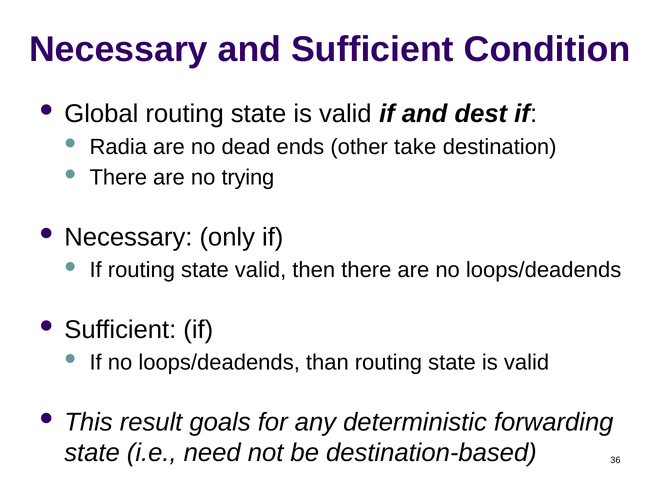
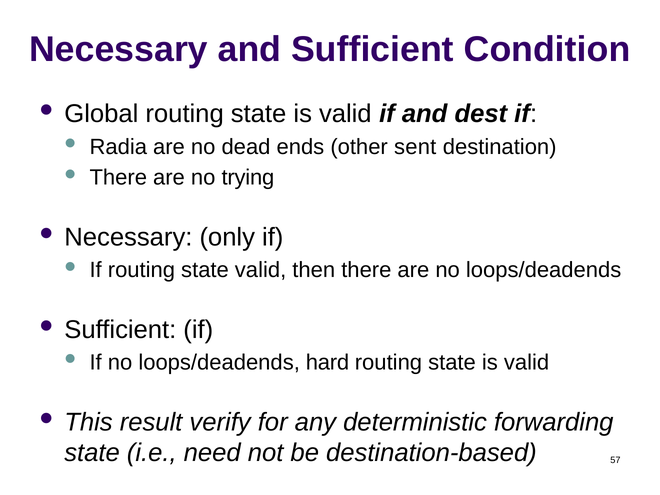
take: take -> sent (415, 147)
than: than -> hard (327, 362)
goals: goals -> verify (220, 422)
36: 36 -> 57 (615, 460)
